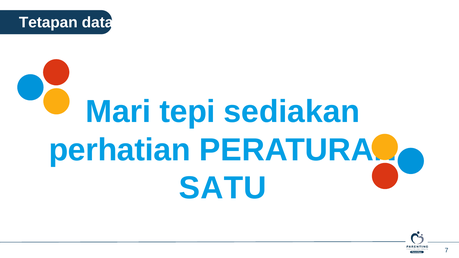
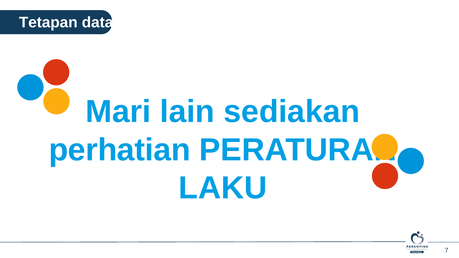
tepi: tepi -> lain (187, 112)
SATU: SATU -> LAKU (223, 188)
